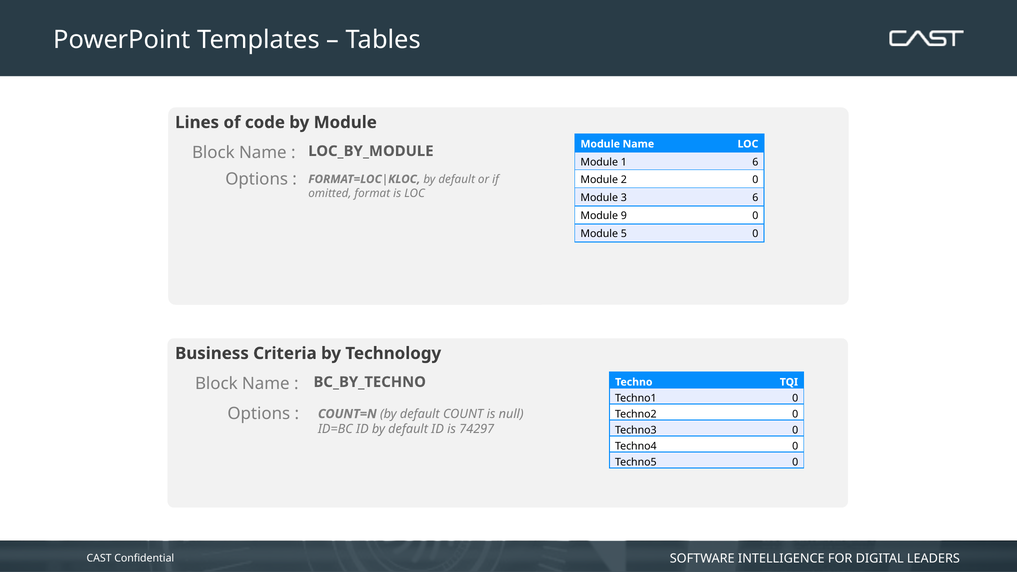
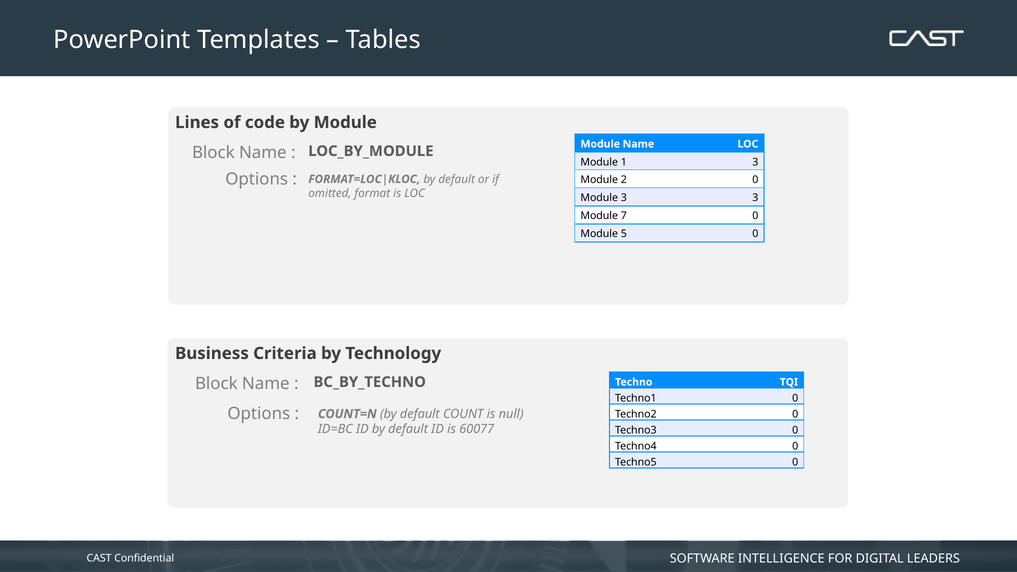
1 6: 6 -> 3 (755, 162)
3 6: 6 -> 3 (755, 198)
9: 9 -> 7 (624, 216)
74297: 74297 -> 60077 (477, 429)
